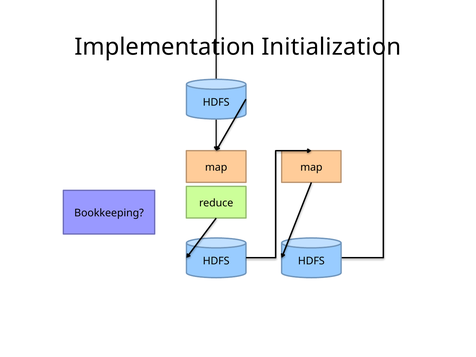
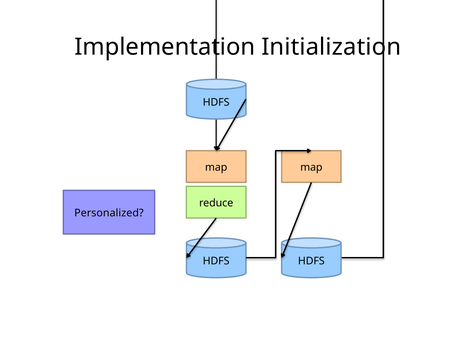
Bookkeeping: Bookkeeping -> Personalized (109, 213)
